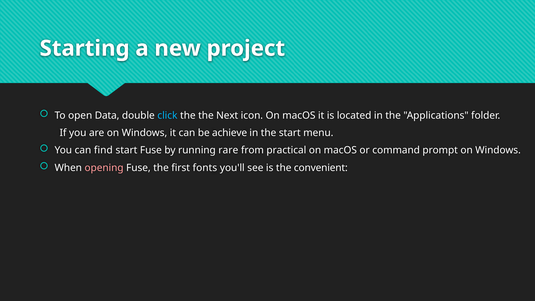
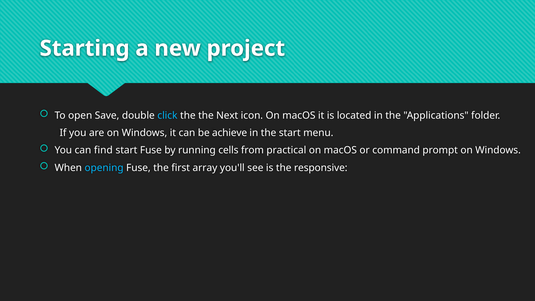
Data: Data -> Save (107, 115)
rare: rare -> cells (228, 150)
opening colour: pink -> light blue (104, 168)
fonts: fonts -> array (205, 168)
convenient: convenient -> responsive (321, 168)
